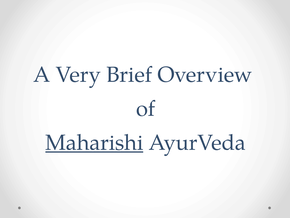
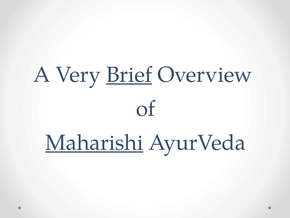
Brief underline: none -> present (129, 74)
